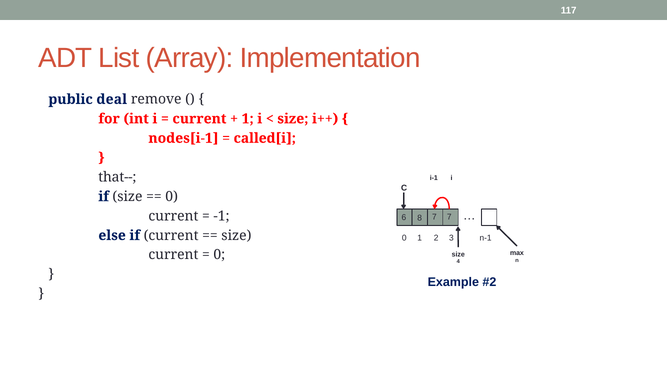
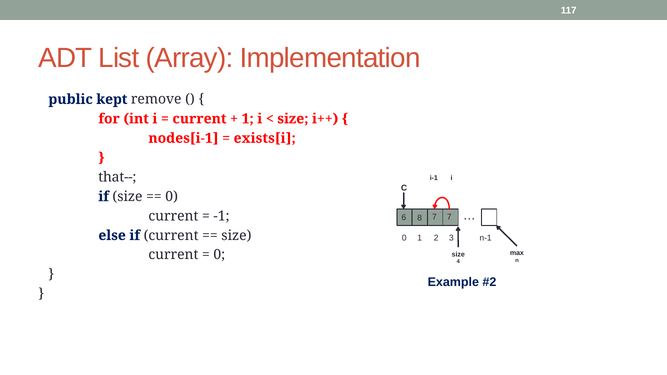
deal: deal -> kept (112, 99)
called[i: called[i -> exists[i (265, 138)
